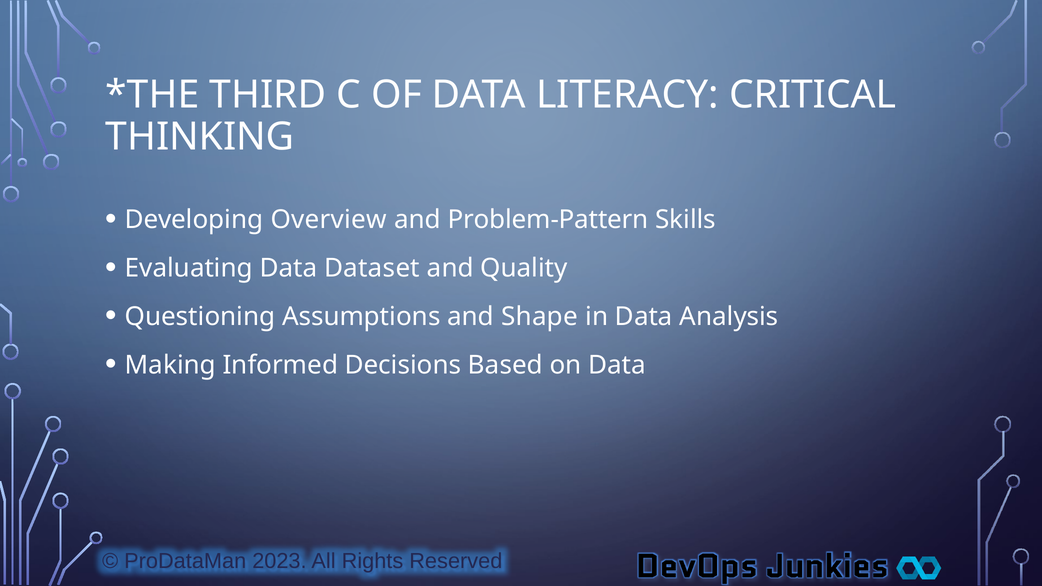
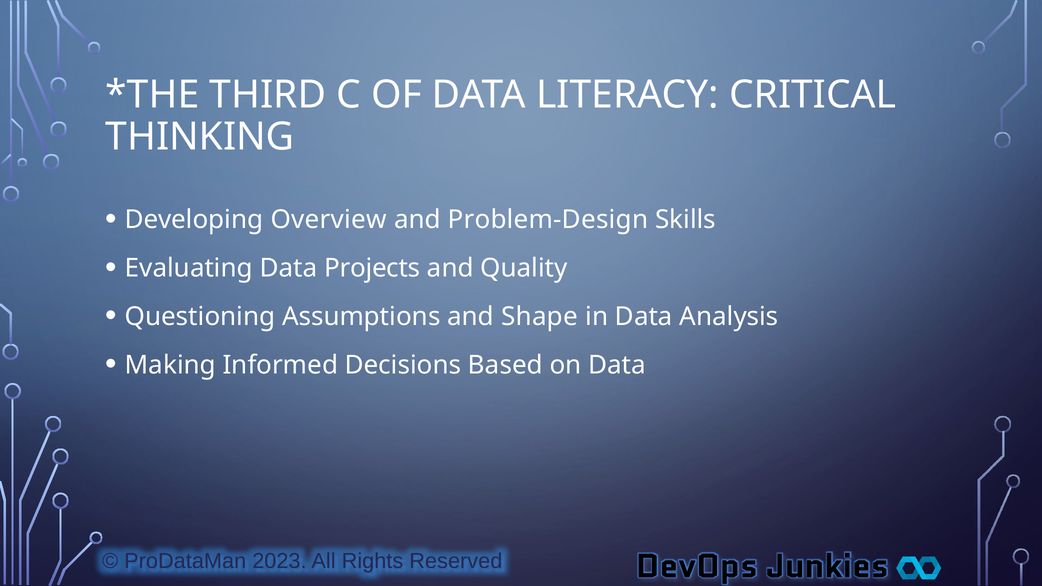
Problem-Pattern: Problem-Pattern -> Problem-Design (548, 220)
Dataset: Dataset -> Projects (372, 268)
